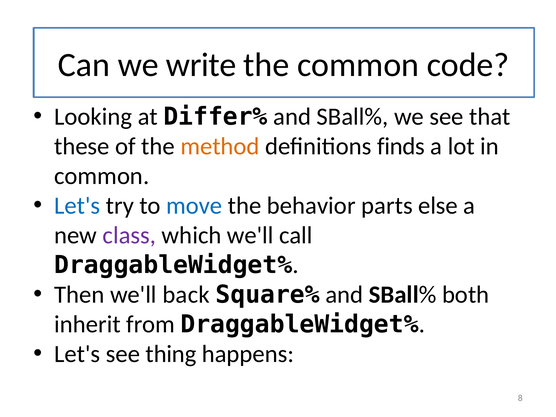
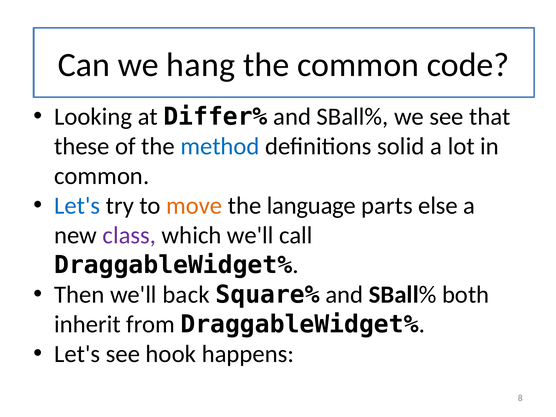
write: write -> hang (201, 65)
method colour: orange -> blue (220, 146)
finds: finds -> solid (401, 146)
move colour: blue -> orange (194, 206)
behavior: behavior -> language (311, 206)
thing: thing -> hook (171, 354)
